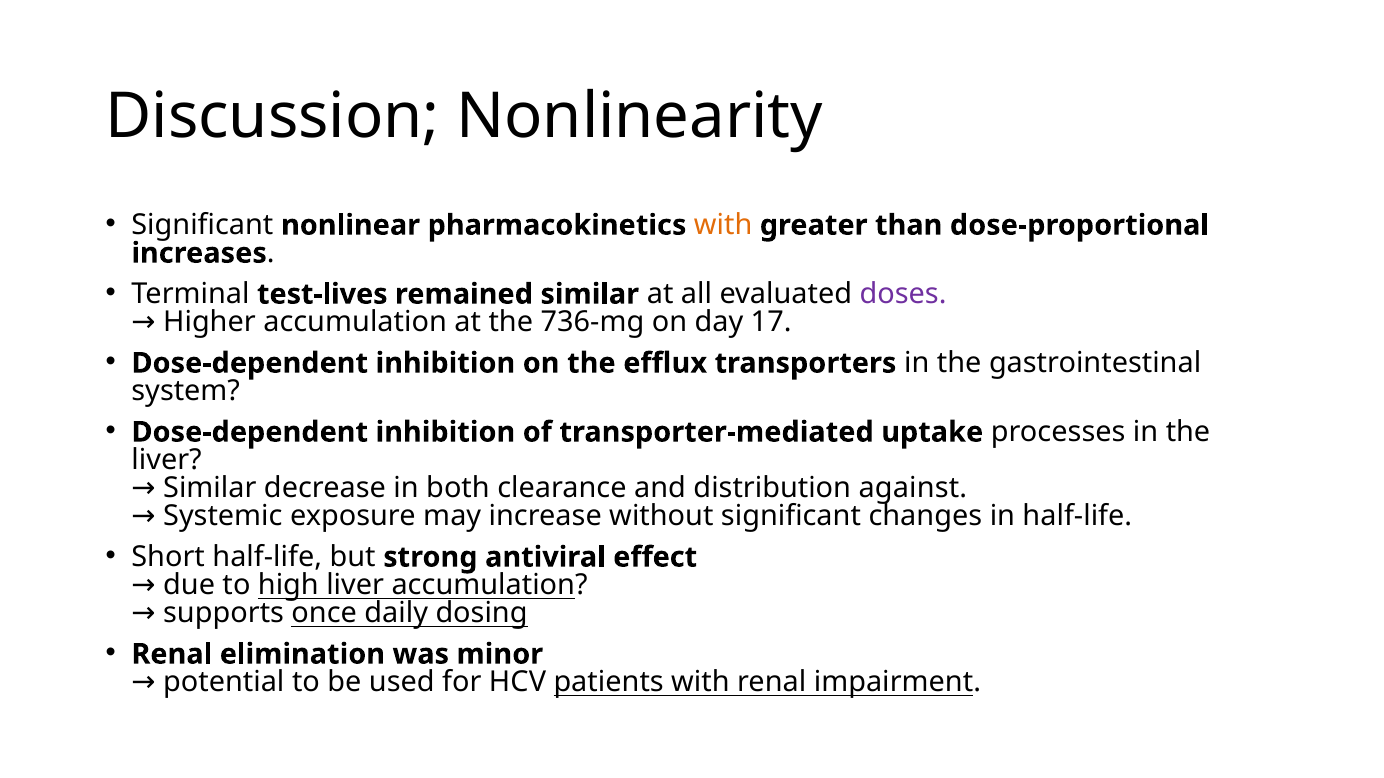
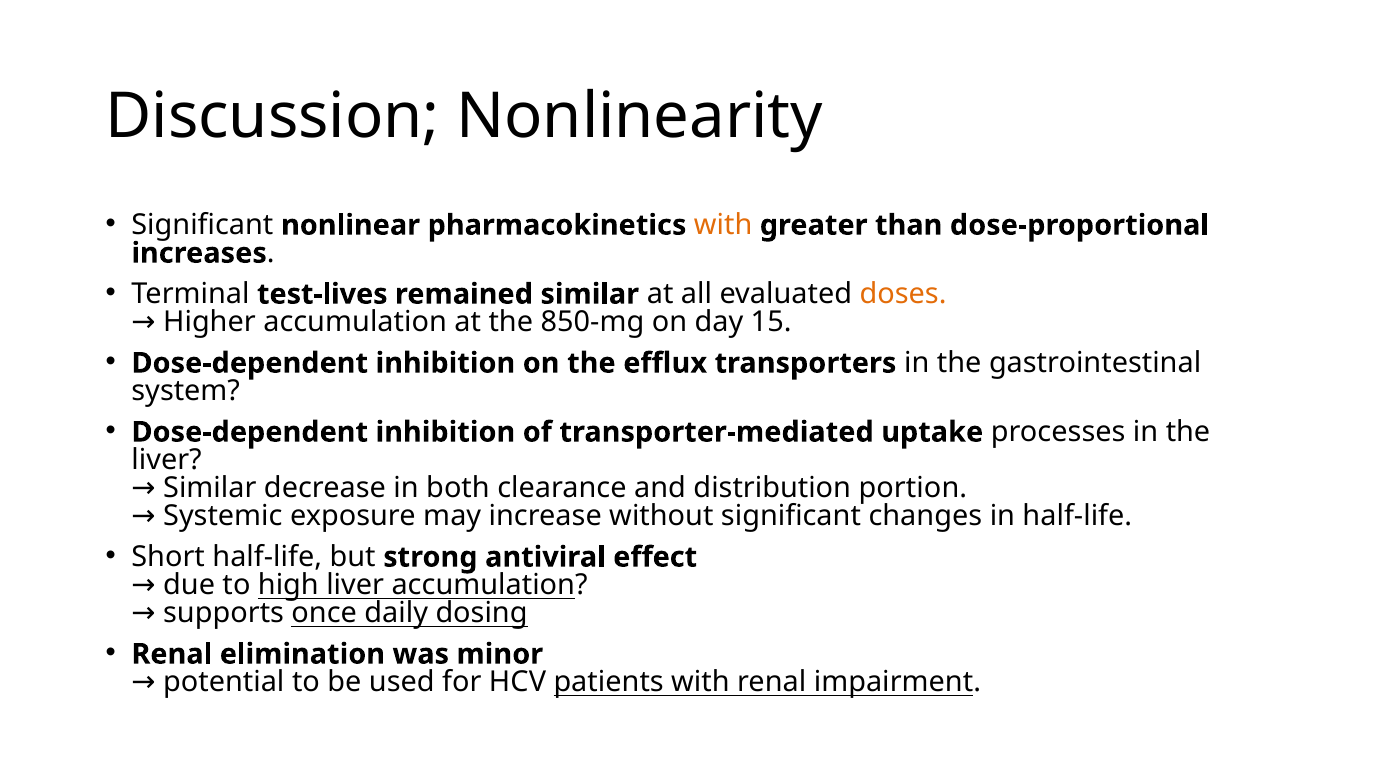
doses colour: purple -> orange (903, 294)
736-mg: 736-mg -> 850-mg (592, 322)
17: 17 -> 15 (771, 322)
against: against -> portion (913, 488)
